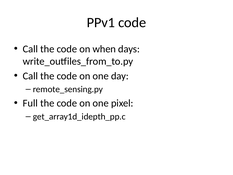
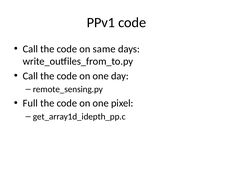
when: when -> same (104, 49)
